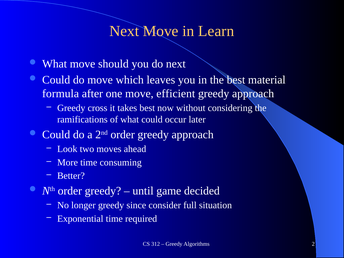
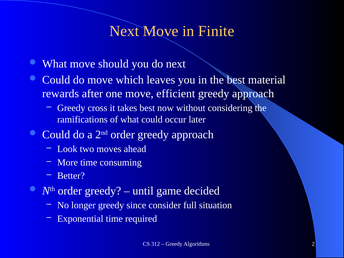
Learn: Learn -> Finite (216, 31)
formula: formula -> rewards (61, 94)
